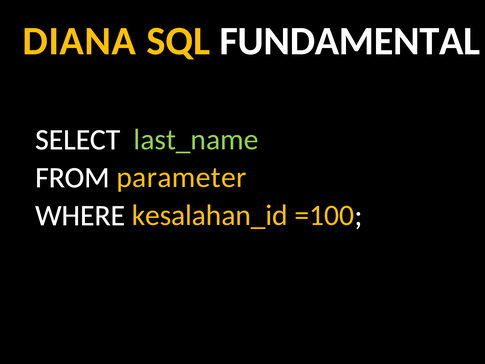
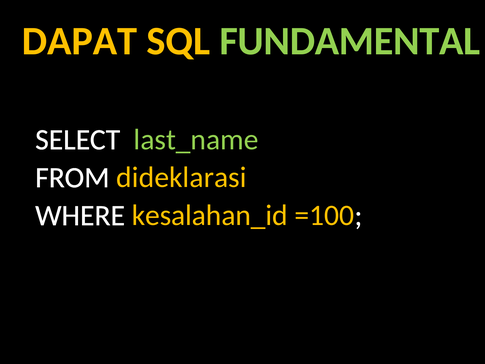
DIANA: DIANA -> DAPAT (80, 41)
FUNDAMENTAL colour: white -> light green (350, 41)
parameter: parameter -> dideklarasi (182, 177)
